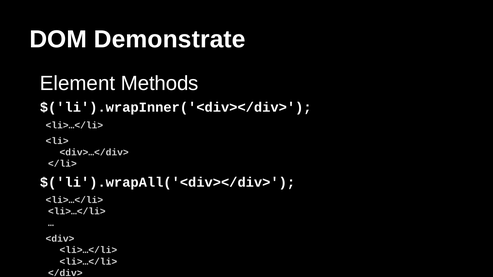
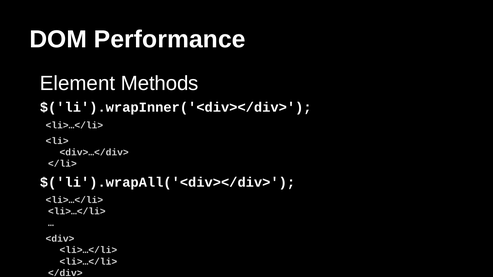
Demonstrate: Demonstrate -> Performance (170, 39)
